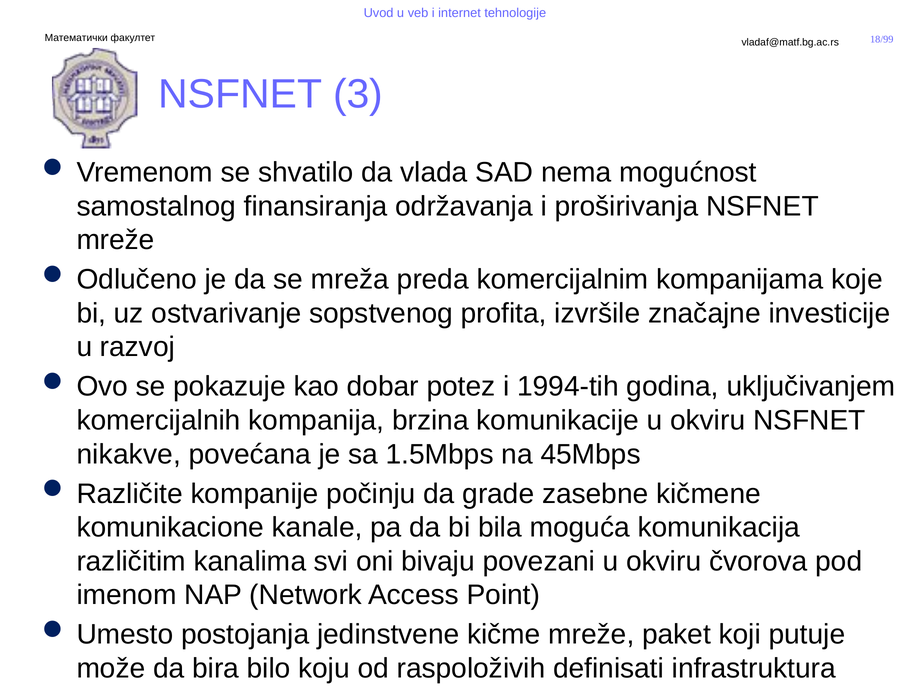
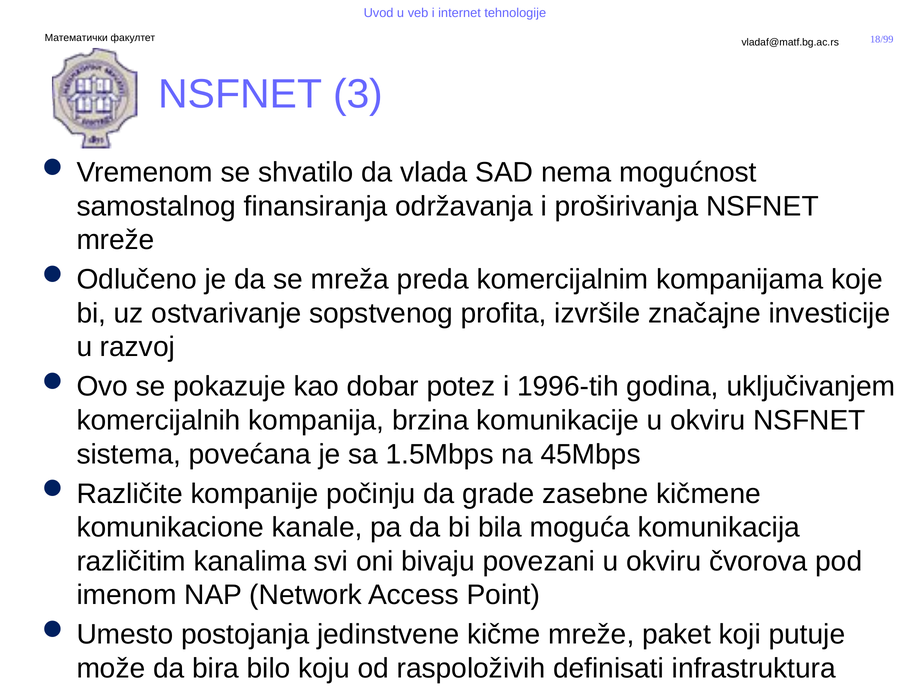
1994-tih: 1994-tih -> 1996-tih (568, 387)
nikakve: nikakve -> sistema (129, 454)
